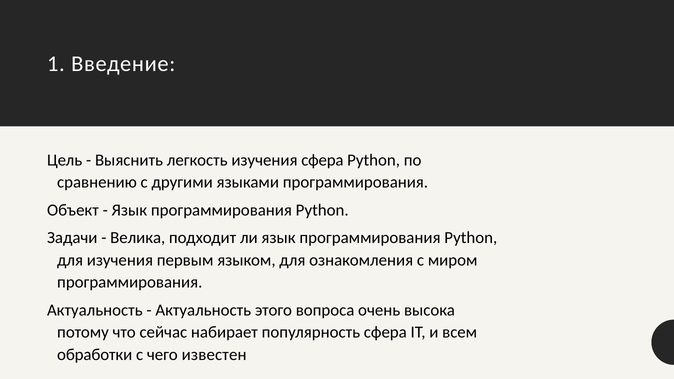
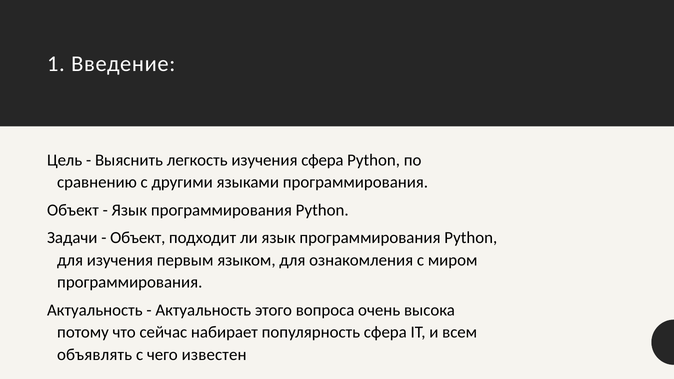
Велика: Велика -> Объект (138, 238)
обработки: обработки -> объявлять (95, 355)
